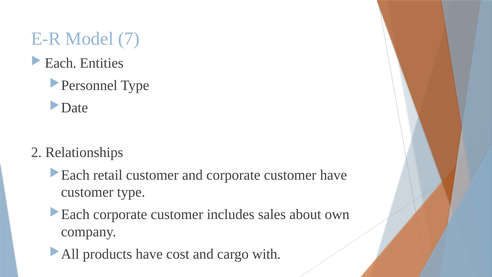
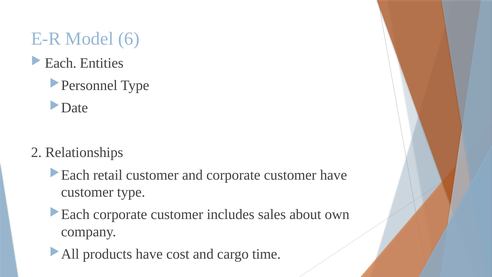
7: 7 -> 6 (129, 39)
with: with -> time (266, 254)
